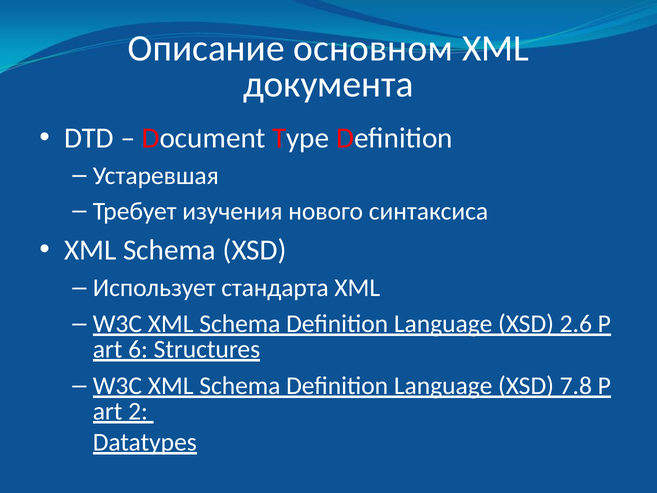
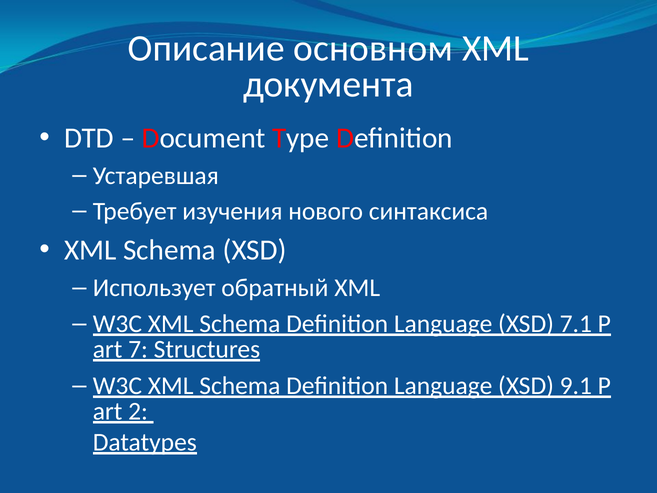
стандарта: стандарта -> обратный (275, 288)
2.6: 2.6 -> 7.1 (576, 324)
6: 6 -> 7 (138, 349)
7.8: 7.8 -> 9.1 (576, 385)
